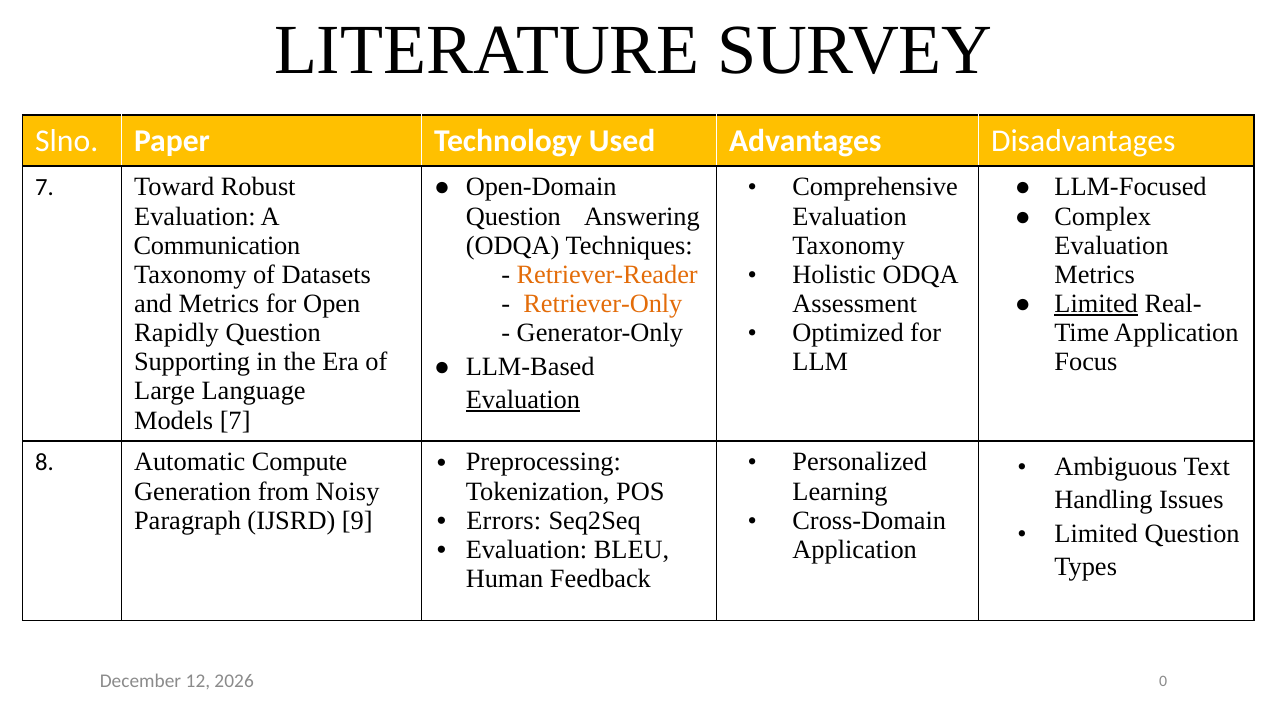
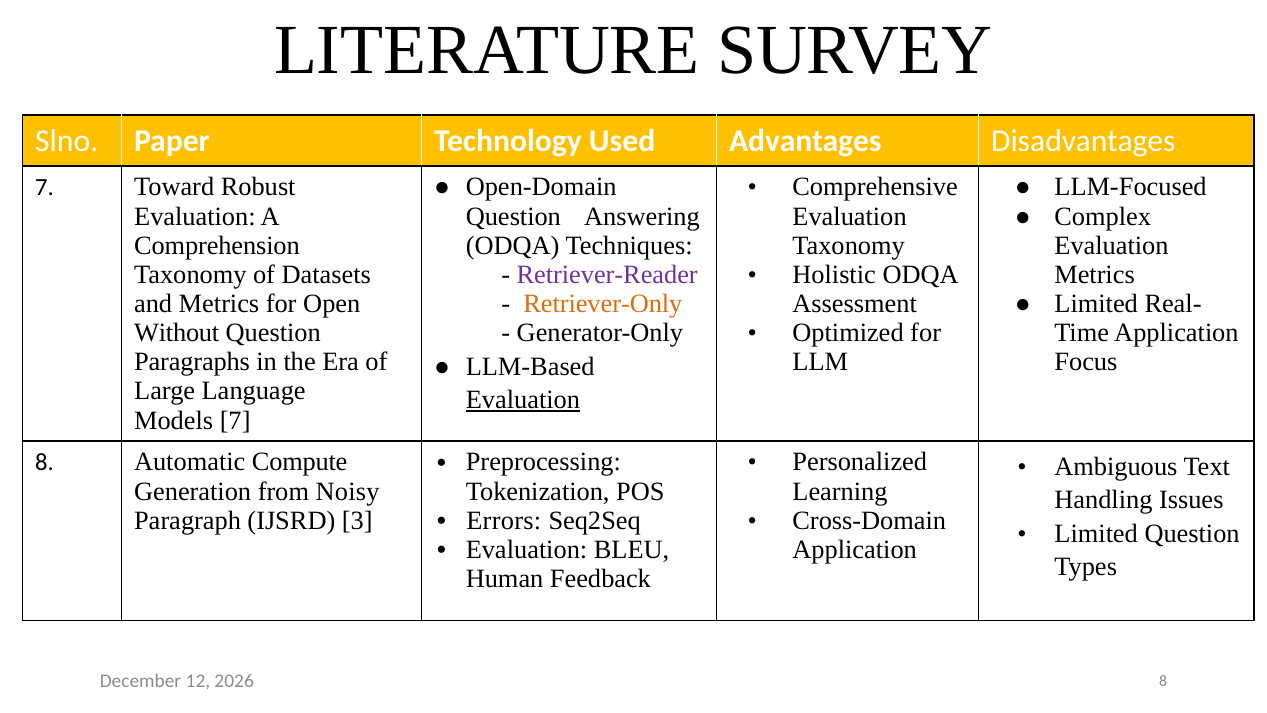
Communication: Communication -> Comprehension (217, 245)
Retriever-Reader colour: orange -> purple (607, 275)
Limited underline: present -> none (1096, 304)
Rapidly: Rapidly -> Without (177, 333)
Supporting: Supporting -> Paragraphs (192, 362)
9: 9 -> 3 (357, 520)
0: 0 -> 8 (1163, 680)
